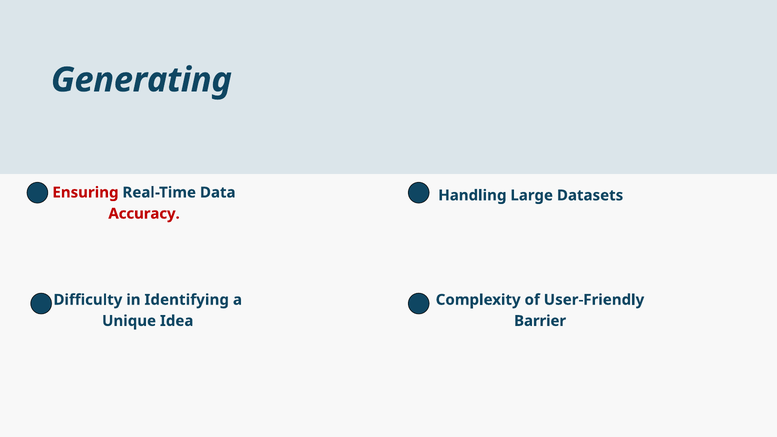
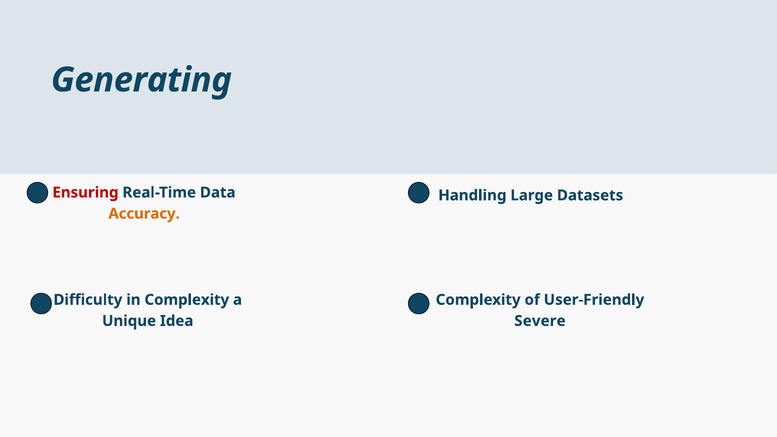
Accuracy colour: red -> orange (144, 214)
in Identifying: Identifying -> Complexity (187, 300)
Barrier: Barrier -> Severe (540, 321)
